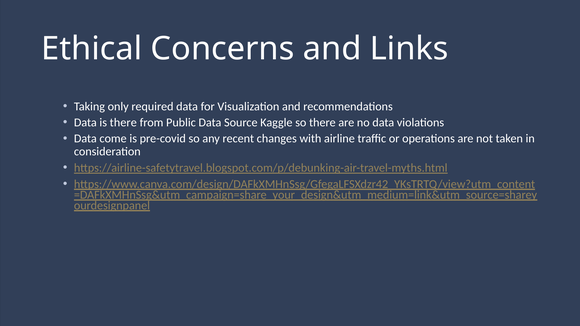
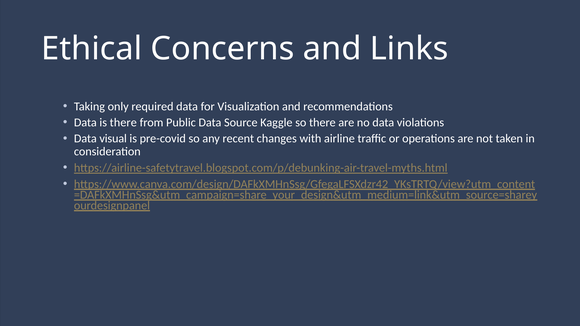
come: come -> visual (113, 139)
